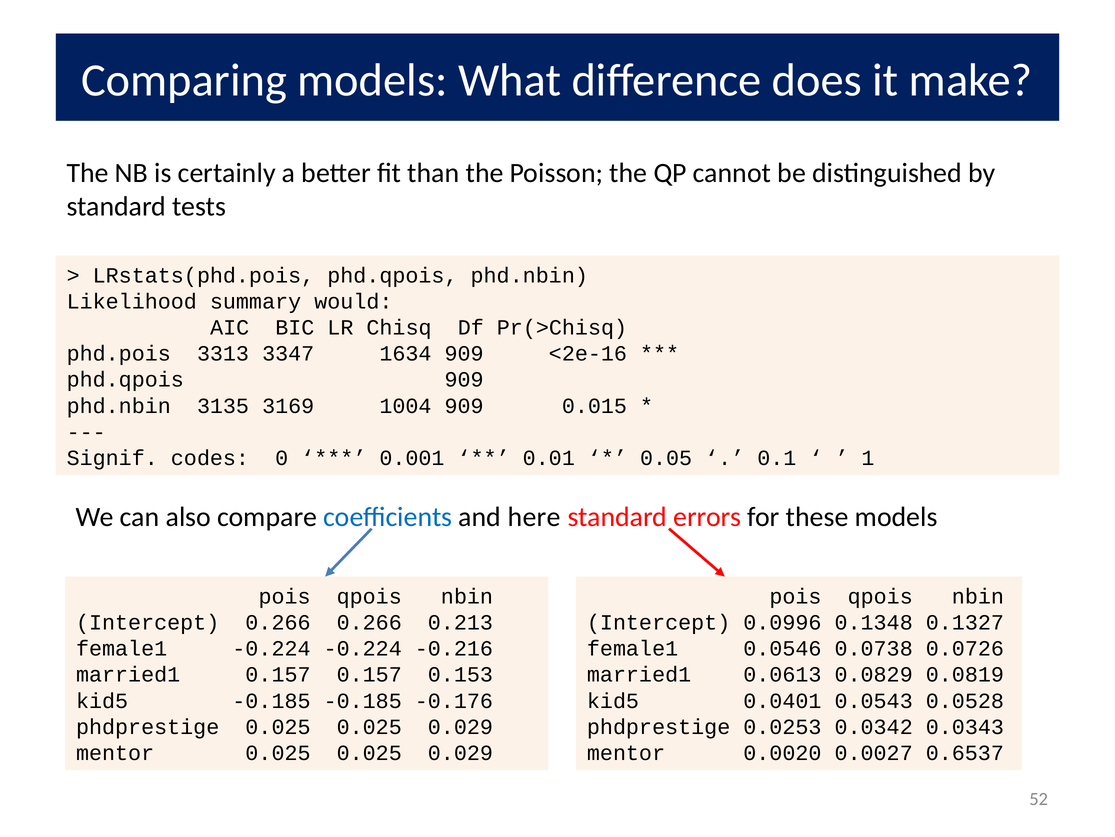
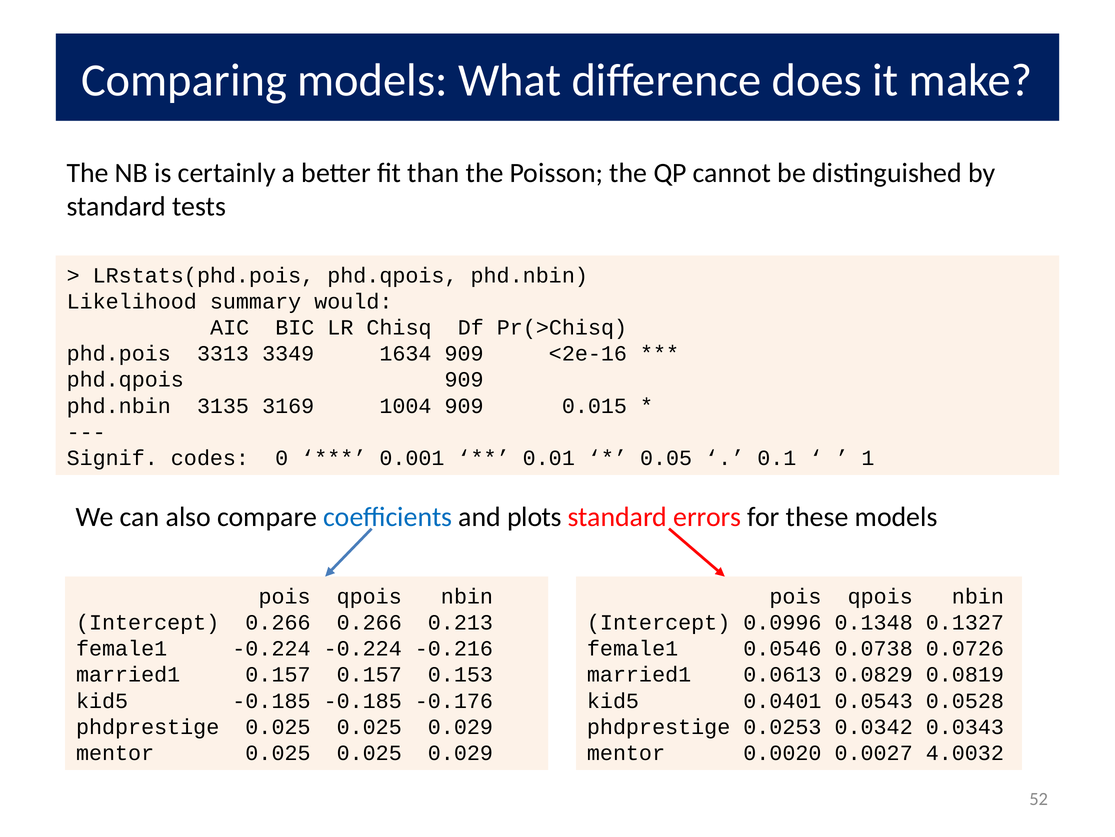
3347: 3347 -> 3349 (288, 353)
here: here -> plots (534, 517)
0.6537: 0.6537 -> 4.0032 (965, 752)
